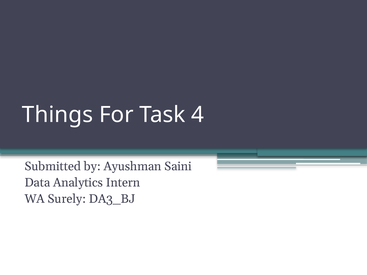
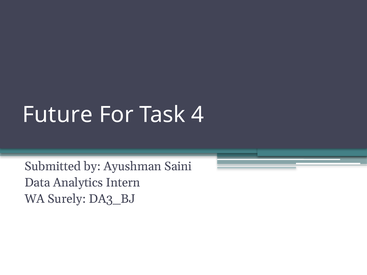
Things: Things -> Future (57, 115)
